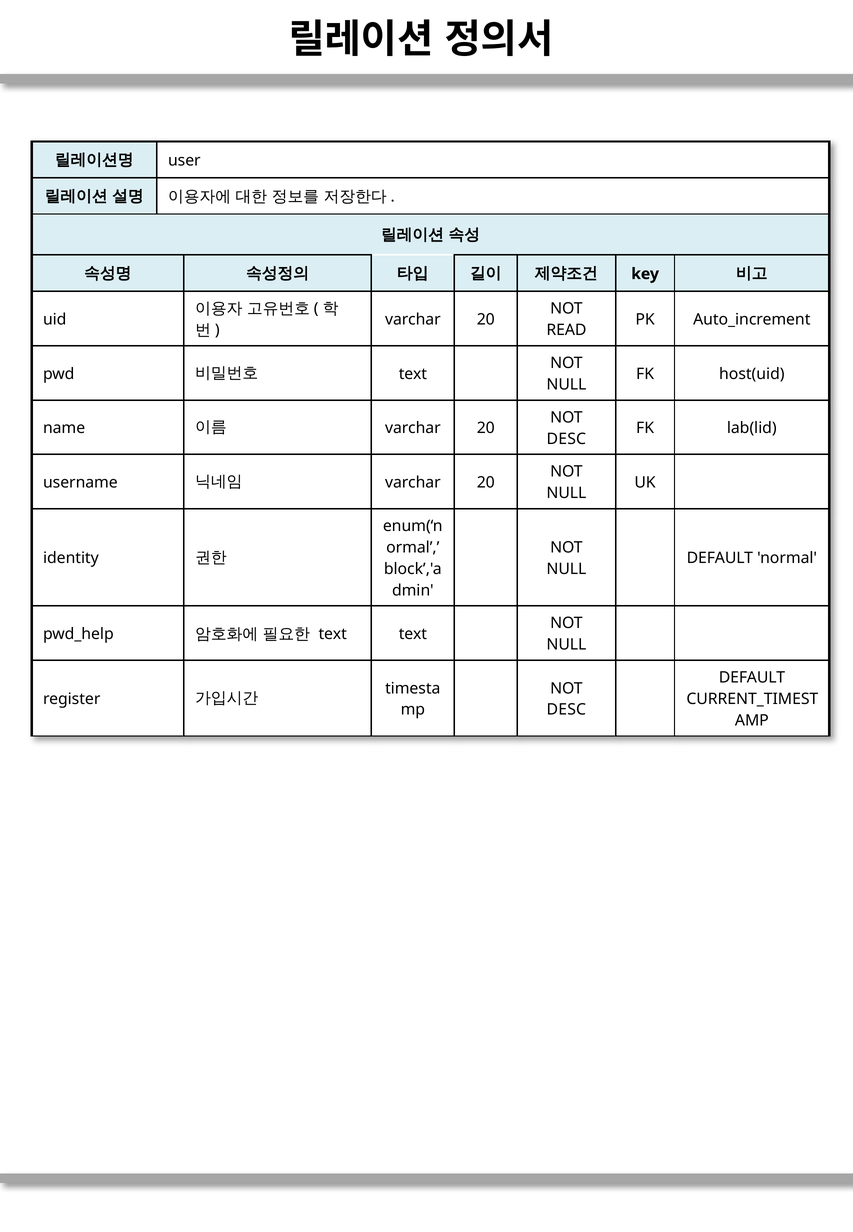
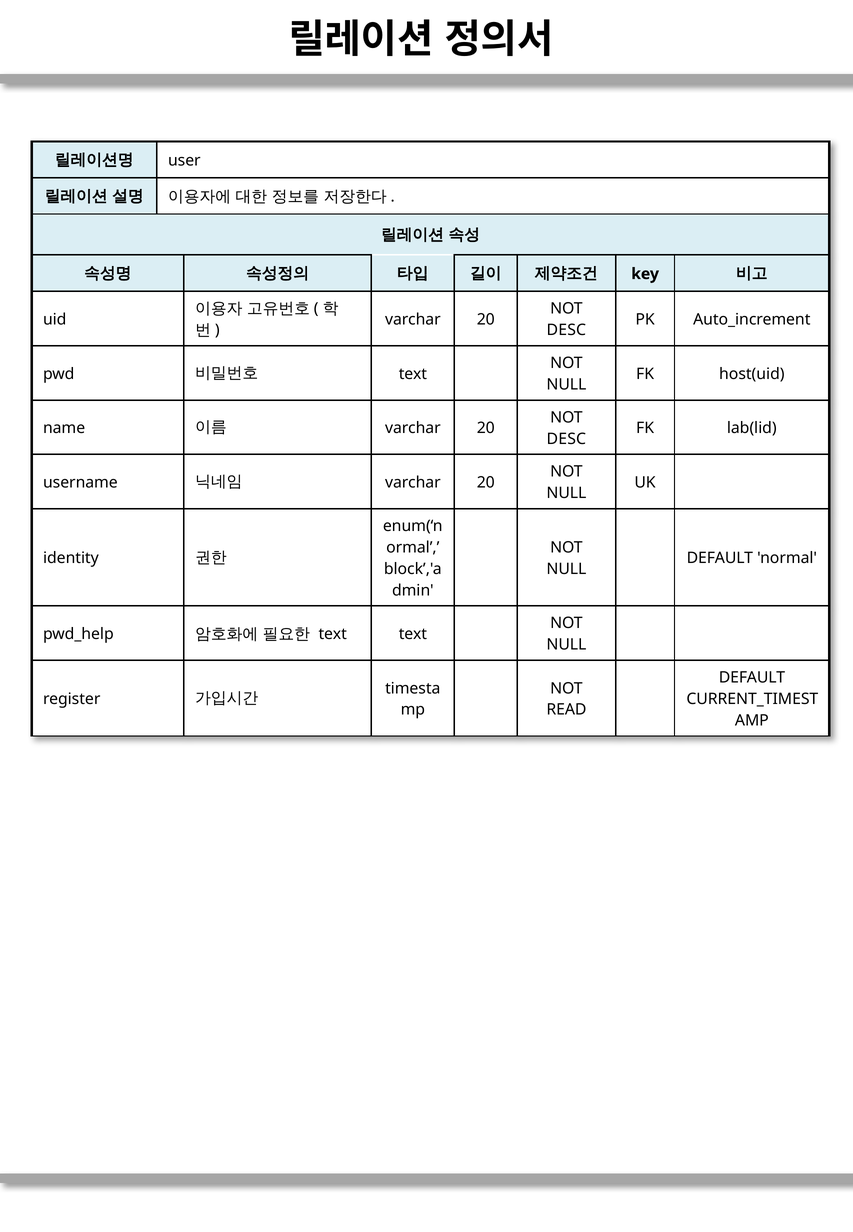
READ: READ -> DESC (566, 330)
DESC: DESC -> READ (566, 710)
